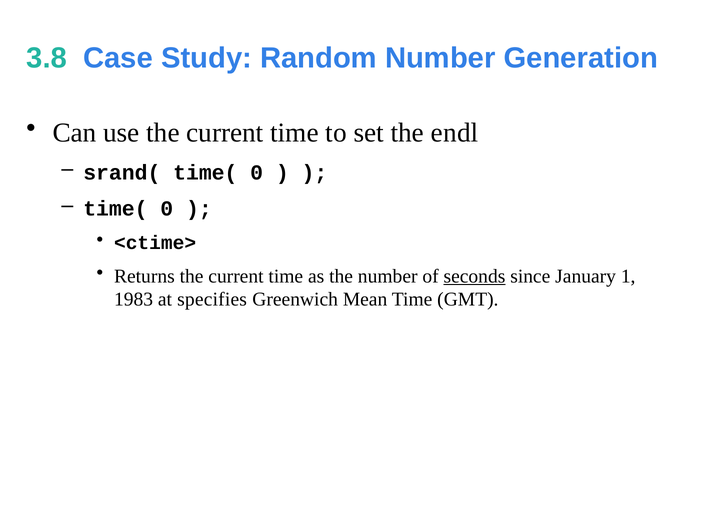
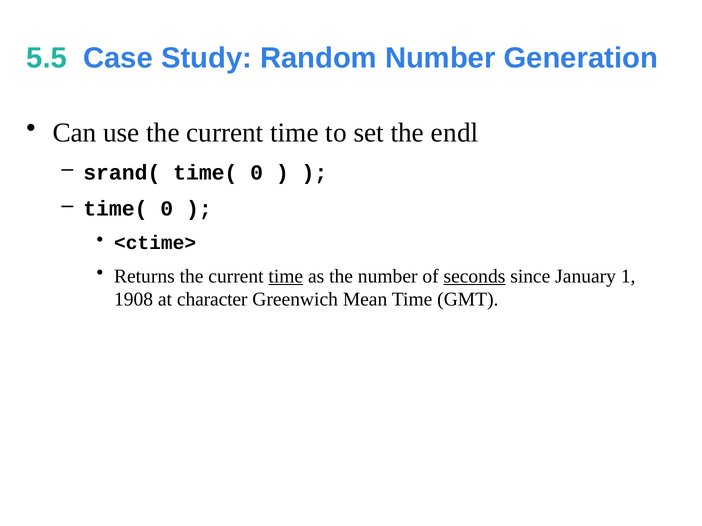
3.8: 3.8 -> 5.5 (47, 58)
time underline: none -> present (286, 276)
1983: 1983 -> 1908 (134, 300)
specifies: specifies -> character (212, 300)
